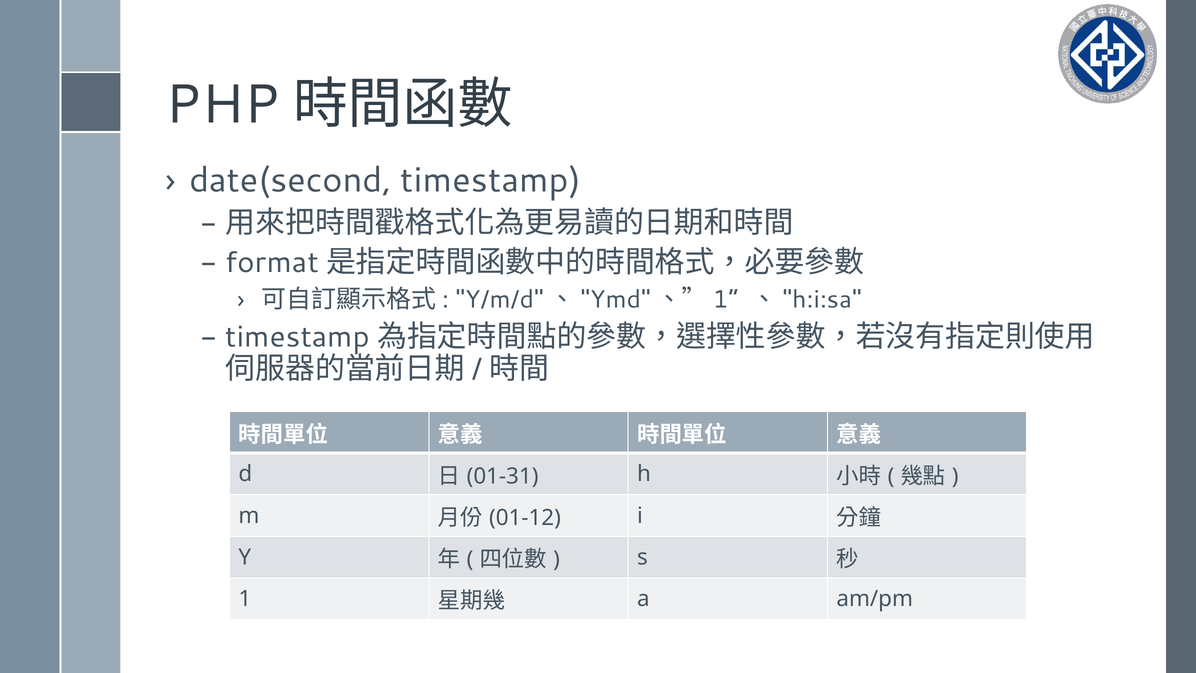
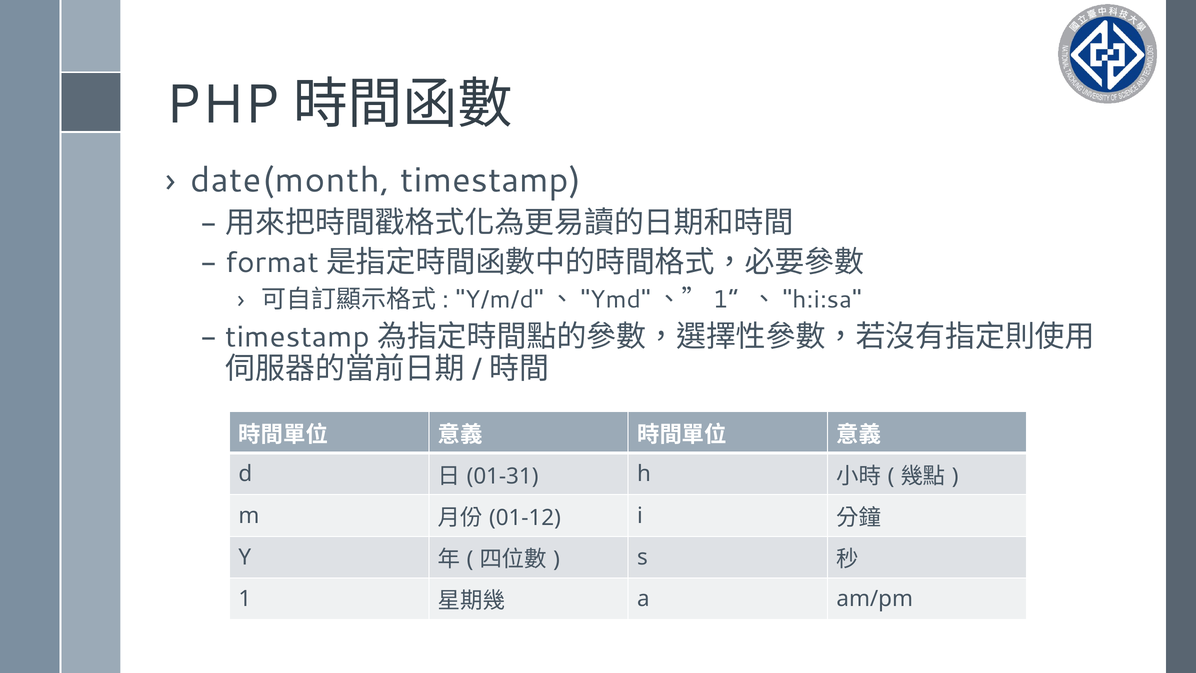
date(second: date(second -> date(month (290, 180)
